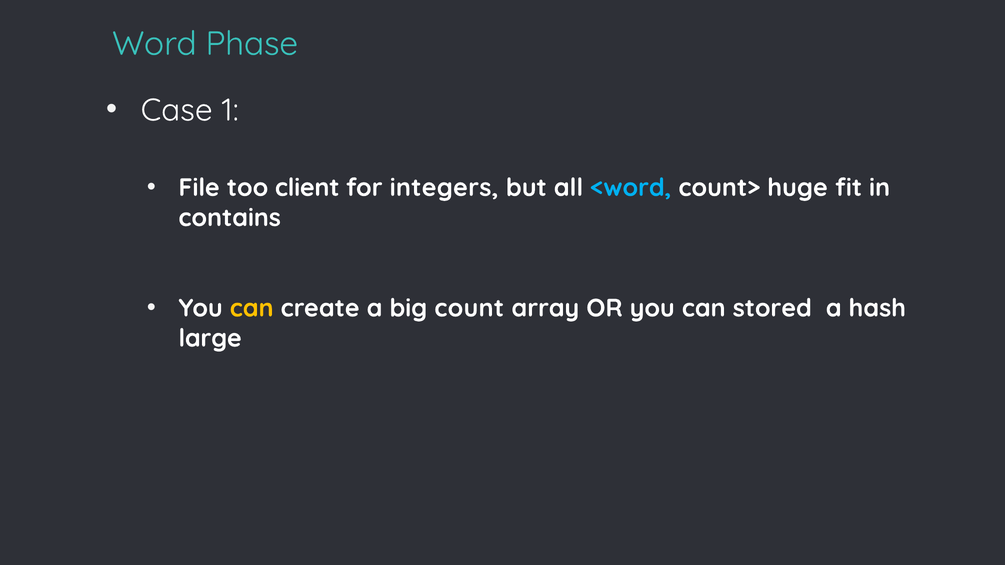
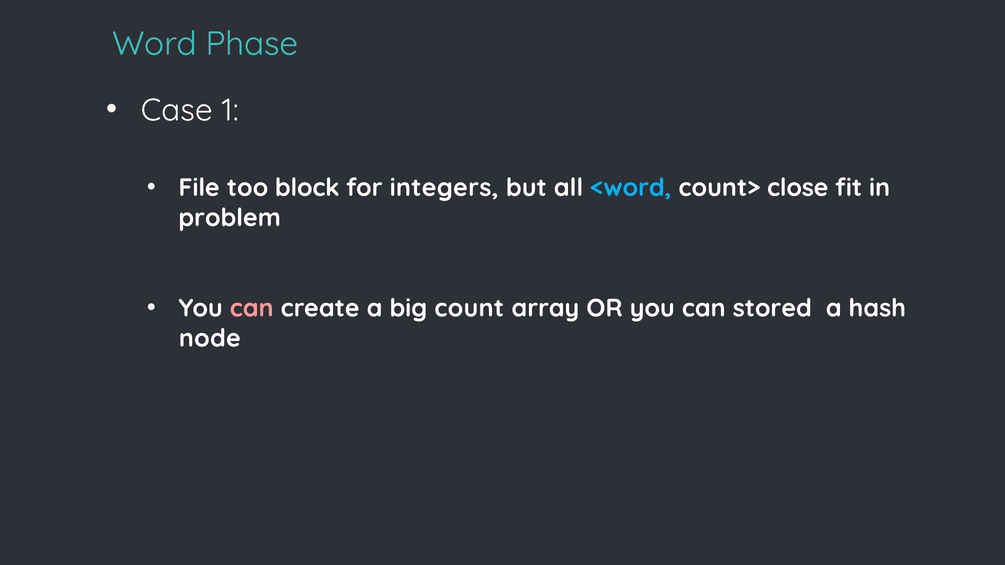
client: client -> block (307, 188)
huge: huge -> close (798, 188)
contains: contains -> problem (230, 218)
can colour: yellow -> pink (252, 308)
large: large -> node (210, 338)
